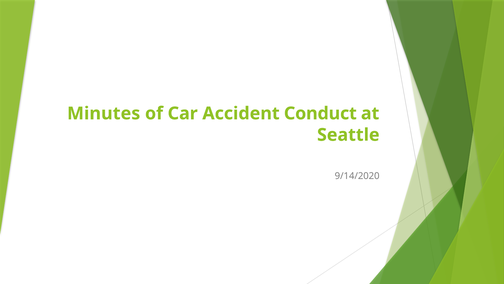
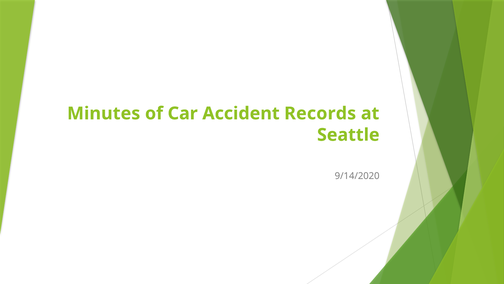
Conduct: Conduct -> Records (320, 113)
